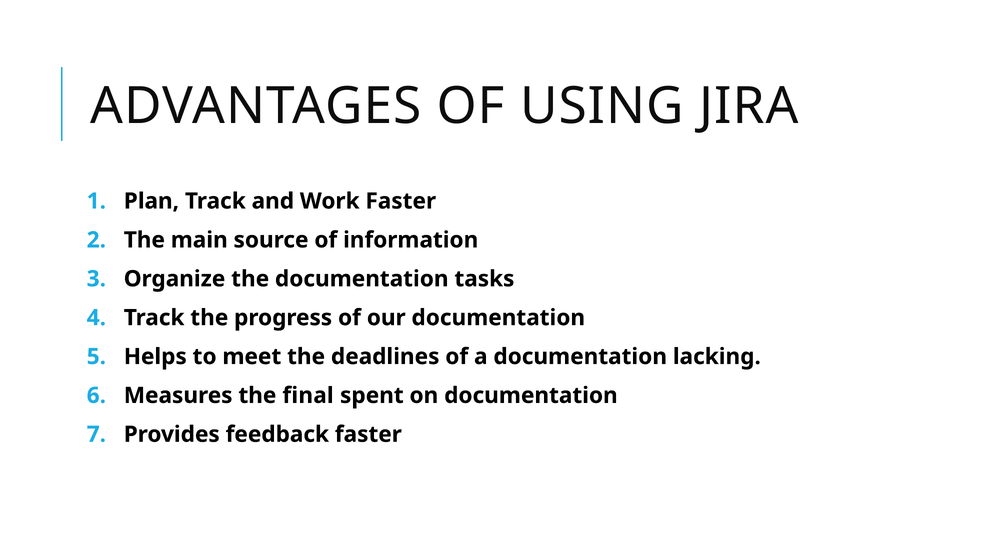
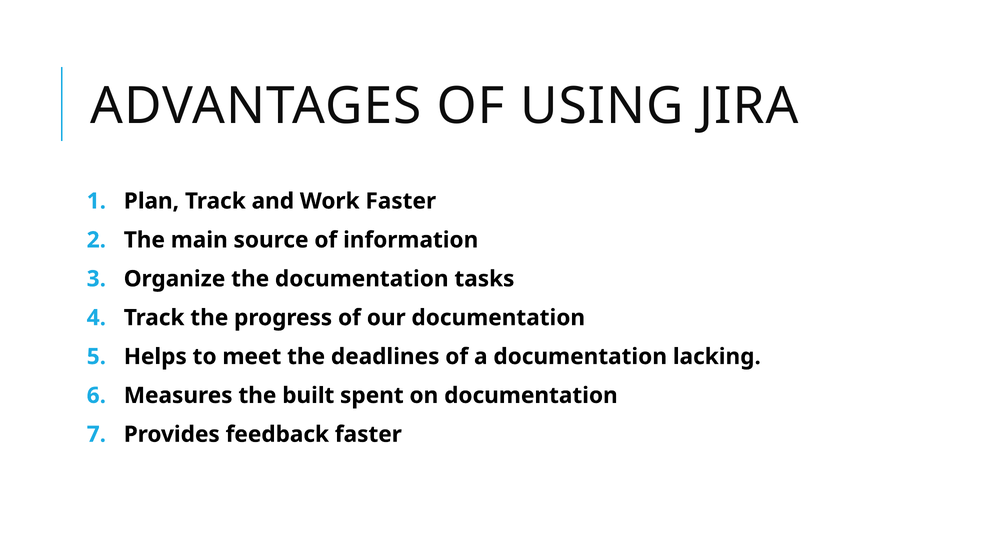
final: final -> built (308, 395)
